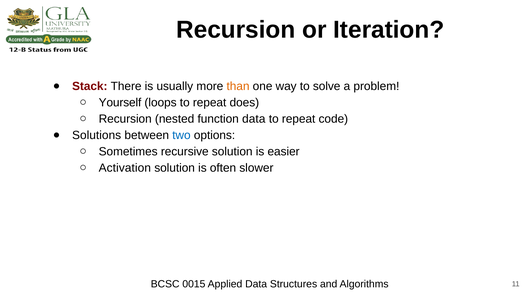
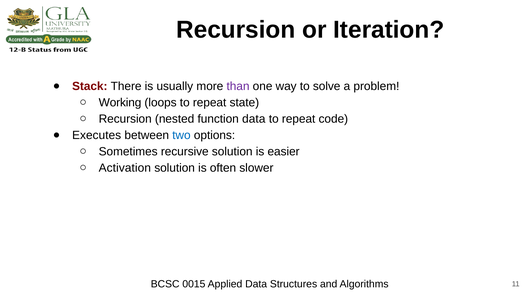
than colour: orange -> purple (238, 86)
Yourself: Yourself -> Working (120, 102)
does: does -> state (244, 102)
Solutions: Solutions -> Executes (97, 135)
